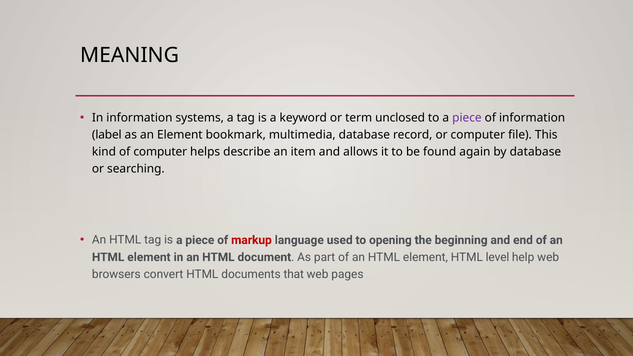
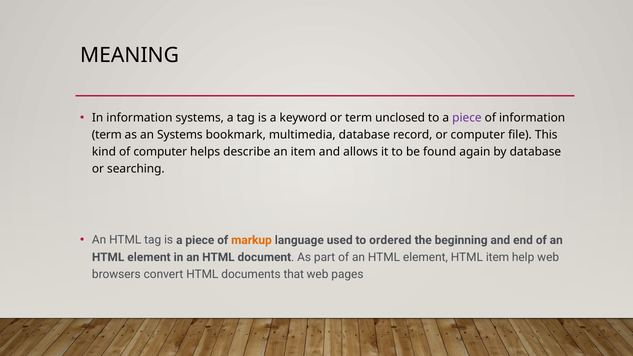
label: label -> term (107, 135)
an Element: Element -> Systems (180, 135)
markup colour: red -> orange (251, 240)
opening: opening -> ordered (390, 240)
HTML level: level -> item (498, 257)
